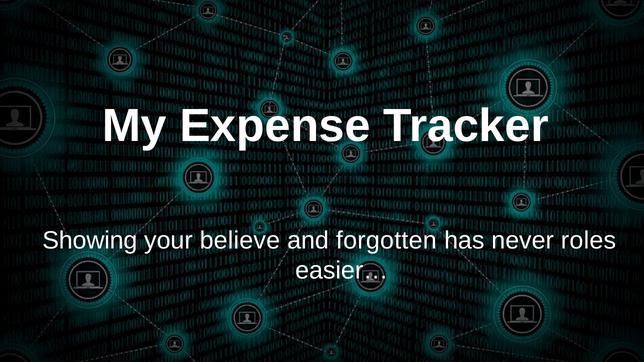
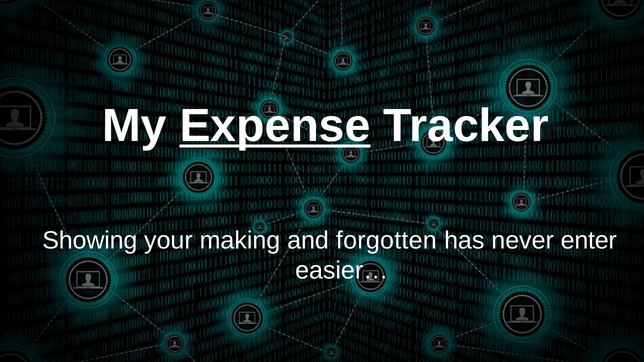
Expense underline: none -> present (275, 126)
believe: believe -> making (240, 241)
roles: roles -> enter (589, 241)
